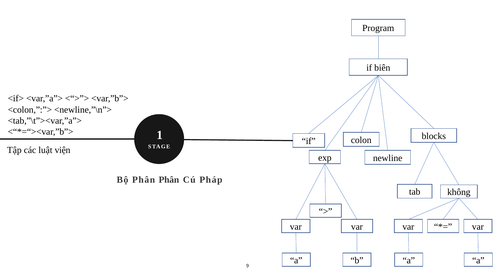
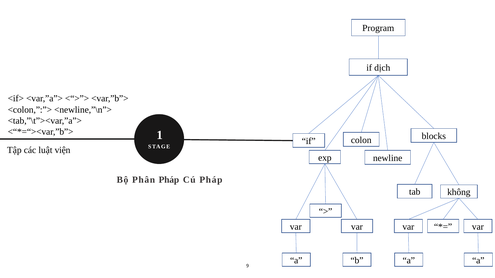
biên: biên -> dịch (382, 68)
Phân Phân: Phân -> Pháp (169, 180)
